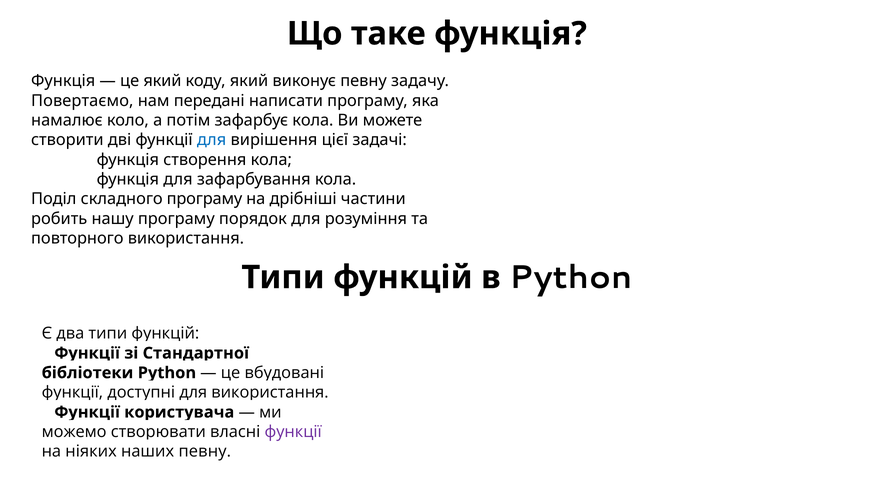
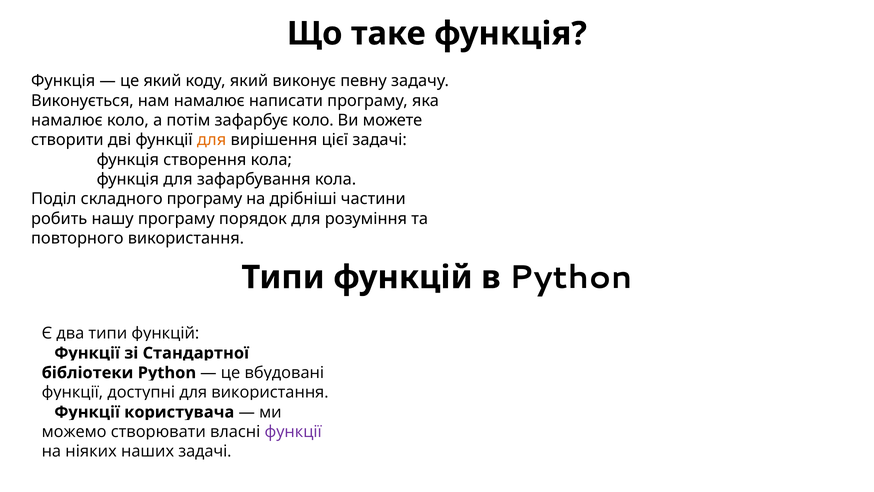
Повертаємо: Повертаємо -> Виконується (82, 101)
нам передані: передані -> намалює (209, 101)
зафарбує кола: кола -> коло (313, 120)
для colour: blue -> orange (212, 140)
наших певну: певну -> задачі (205, 451)
